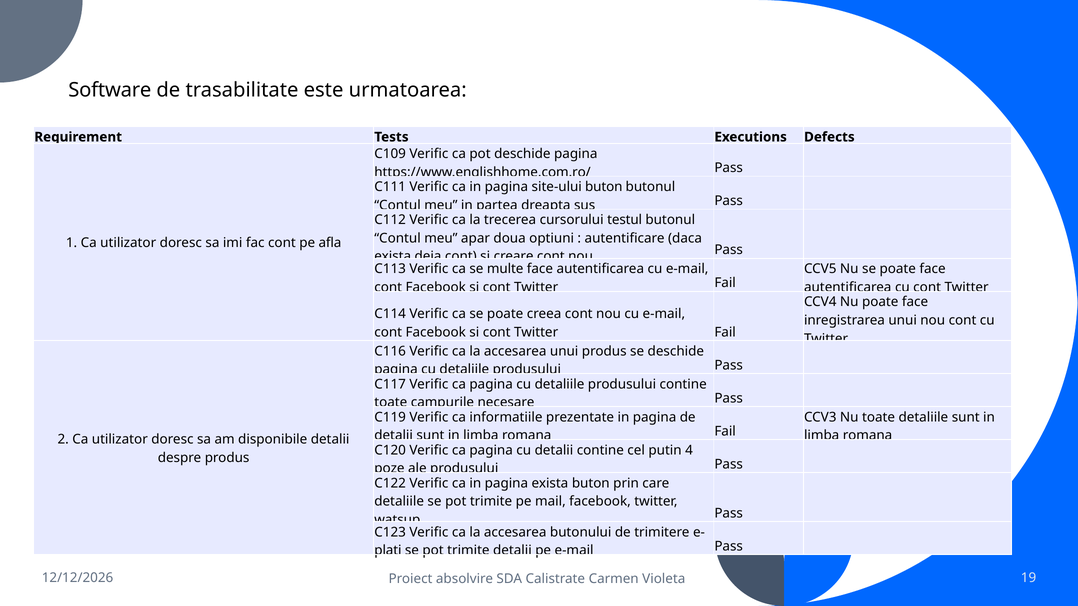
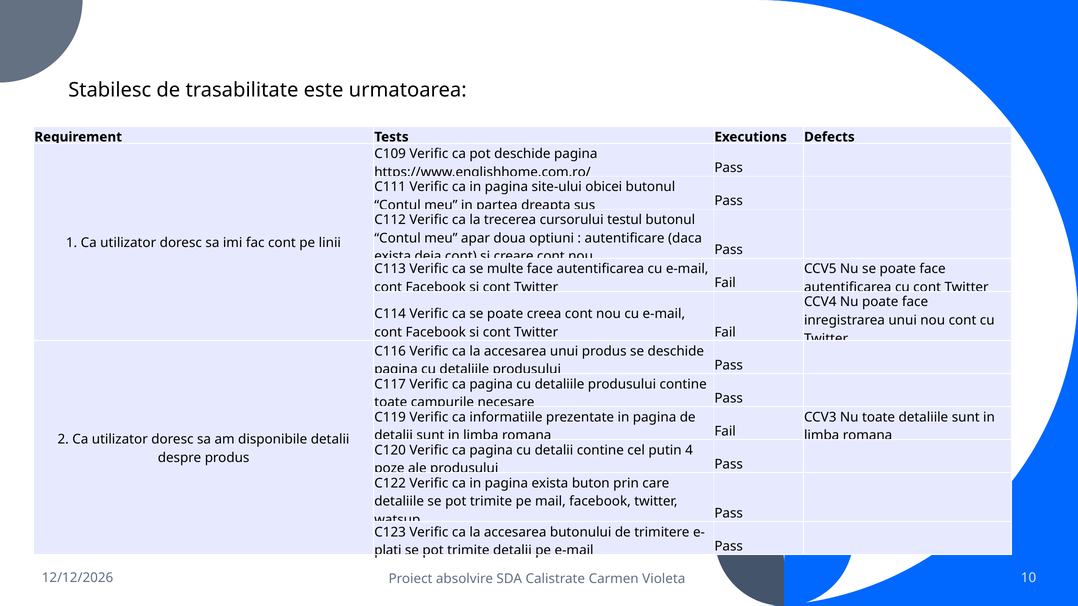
Software: Software -> Stabilesc (110, 90)
site-ului buton: buton -> obicei (604, 187)
afla: afla -> linii (330, 243)
19: 19 -> 10 (1029, 578)
